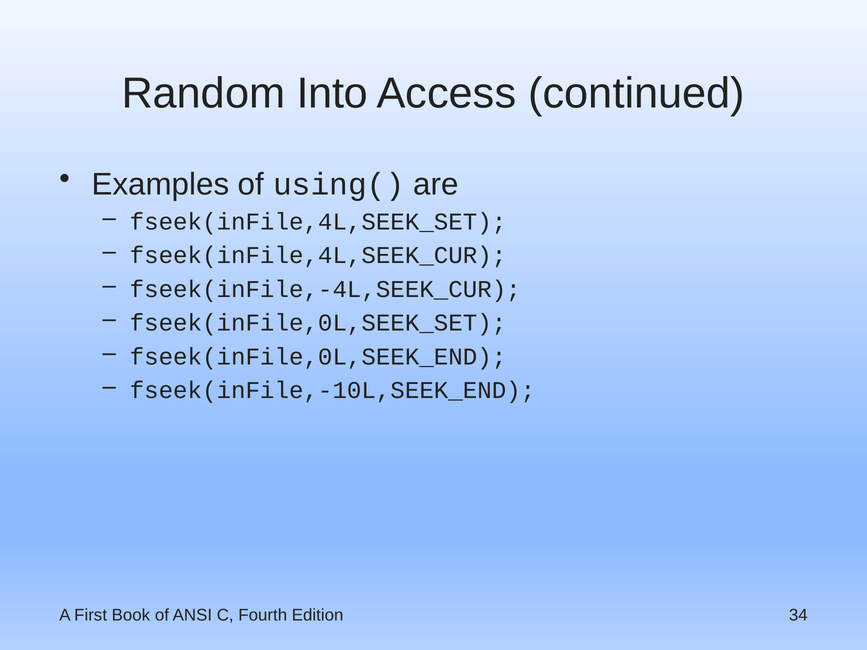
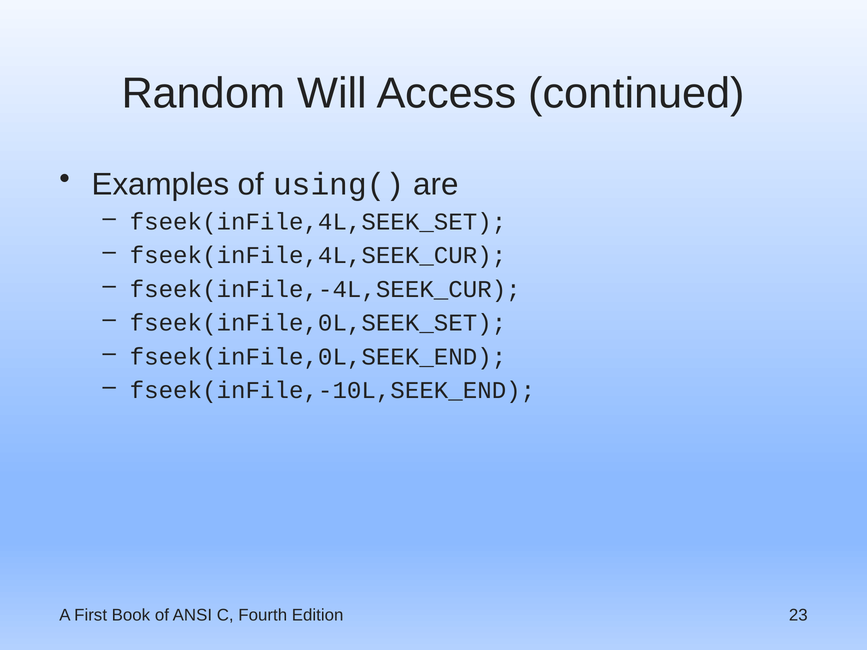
Into: Into -> Will (332, 93)
34: 34 -> 23 (798, 615)
